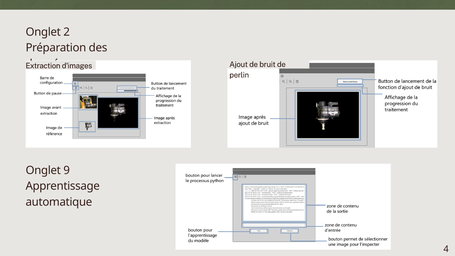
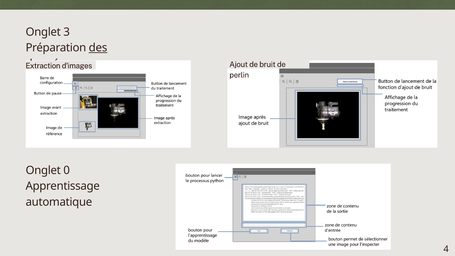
2: 2 -> 3 (67, 32)
des underline: none -> present (98, 48)
9: 9 -> 0 (67, 170)
